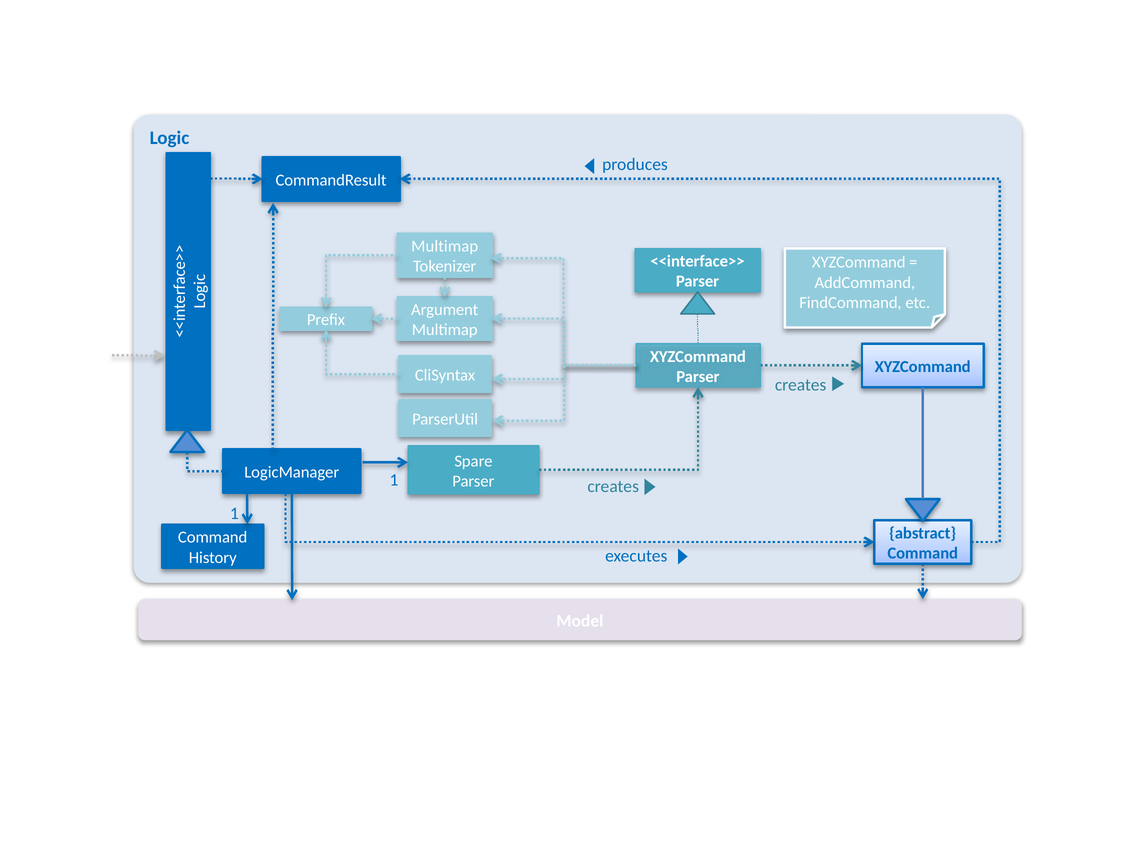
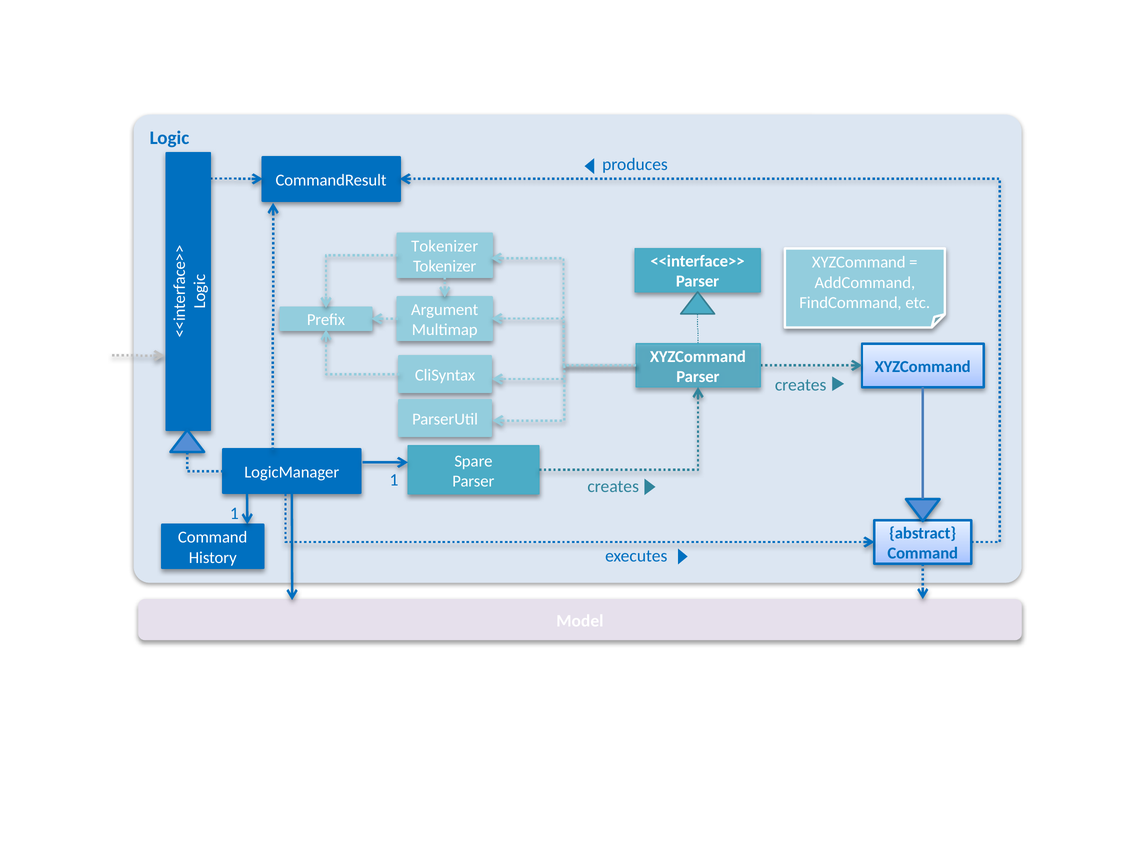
Multimap: Multimap -> Tokenizer (445, 246)
